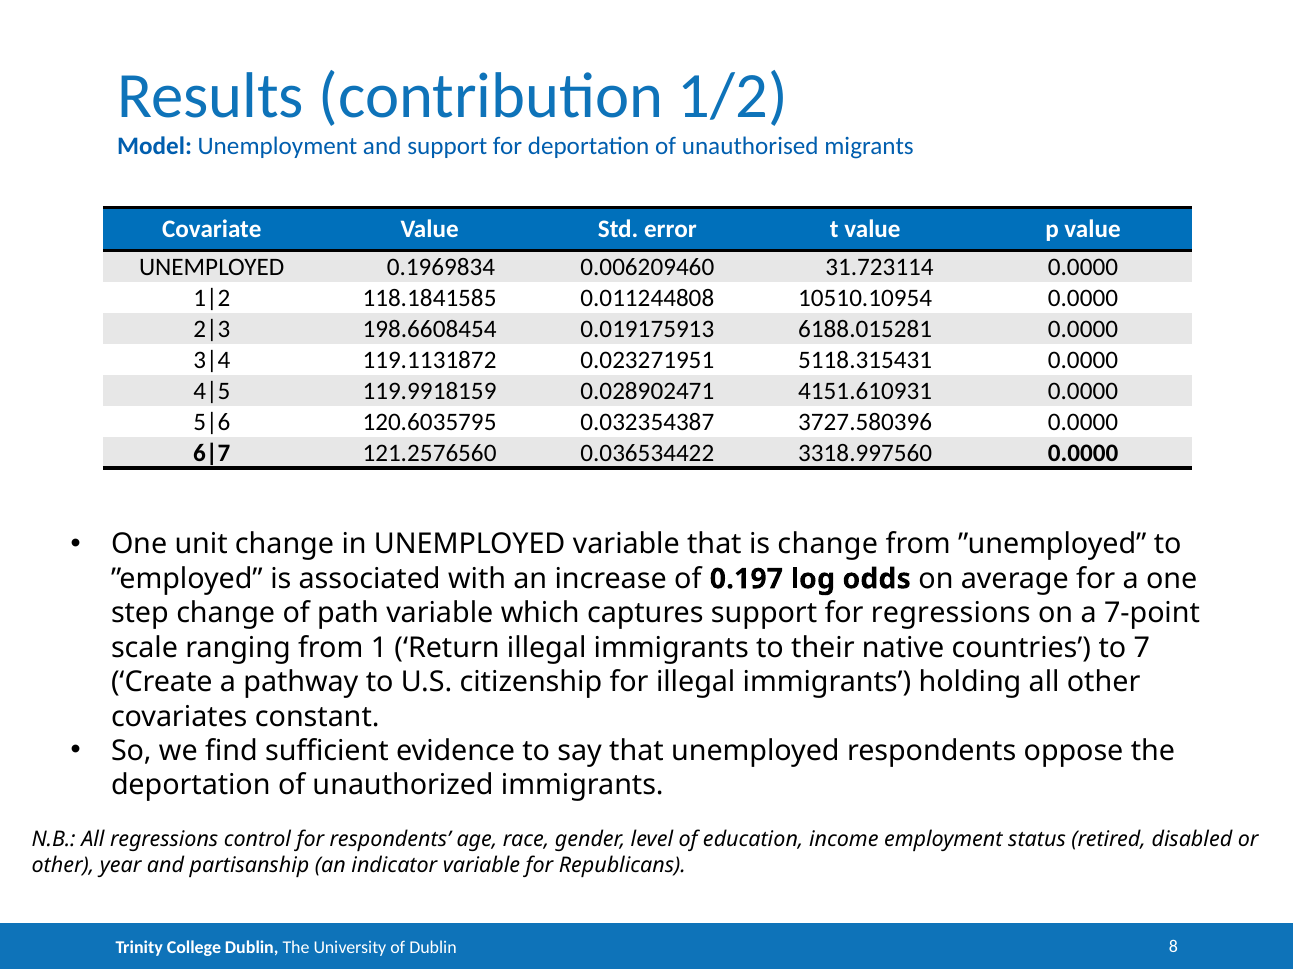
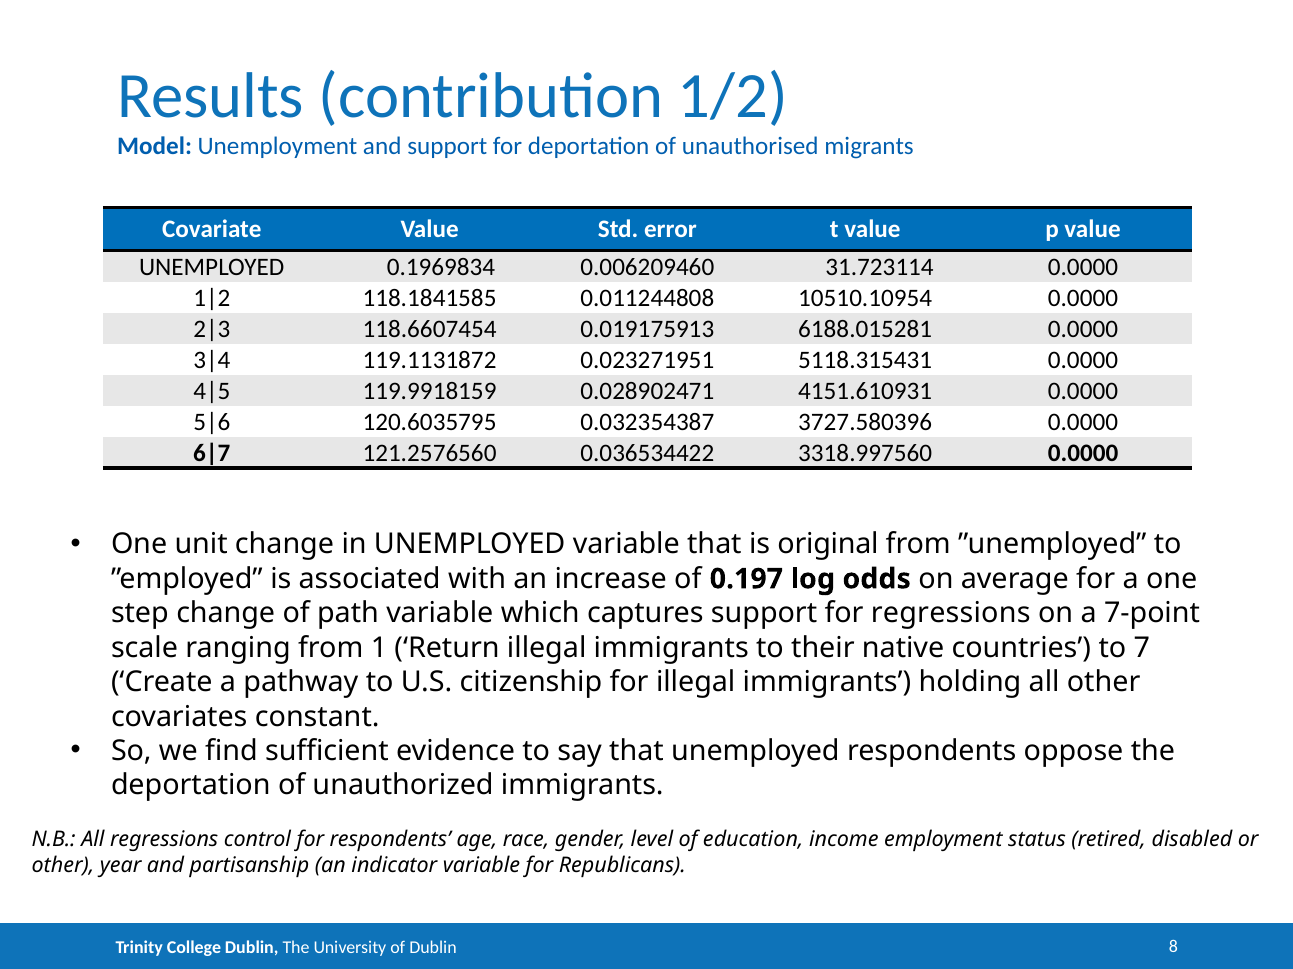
198.6608454: 198.6608454 -> 118.6607454 (430, 329)
is change: change -> original (828, 545)
